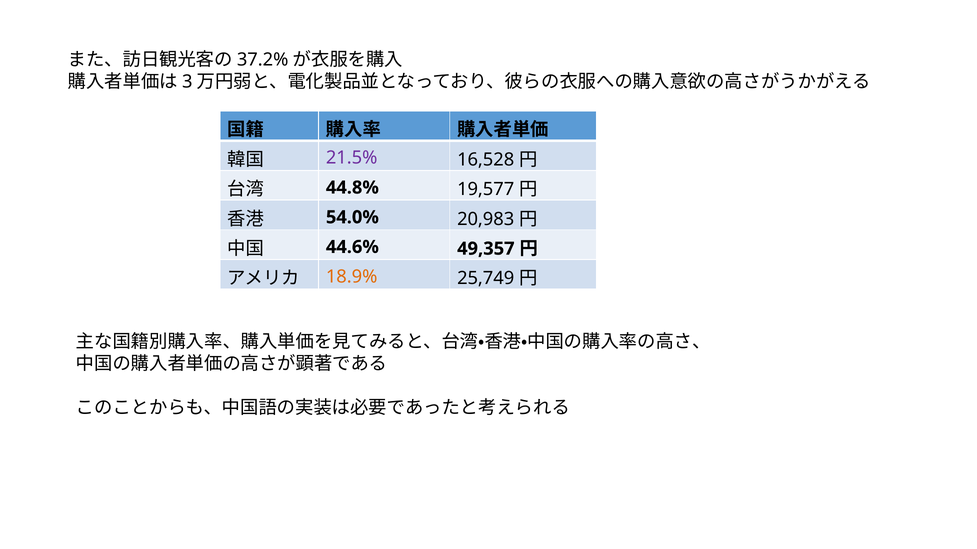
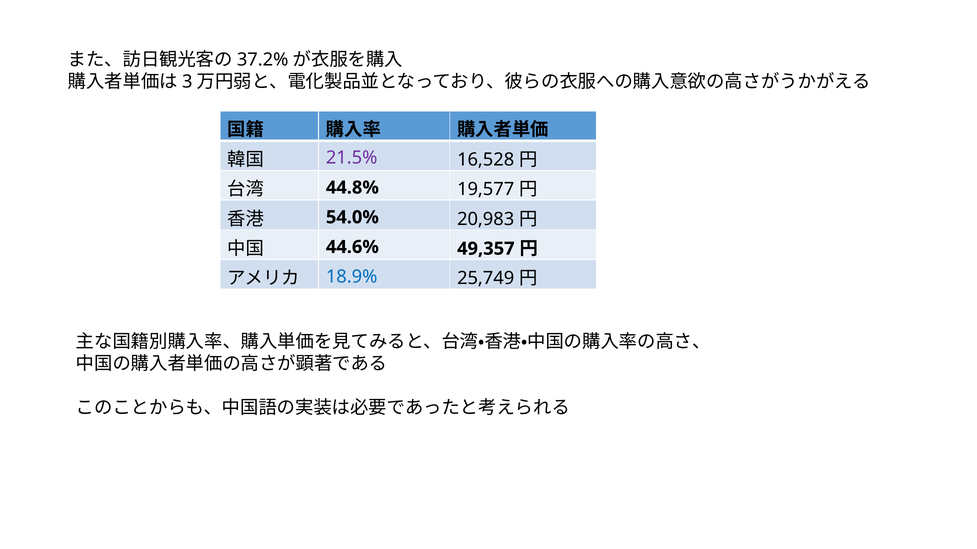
18.9% colour: orange -> blue (352, 277)
